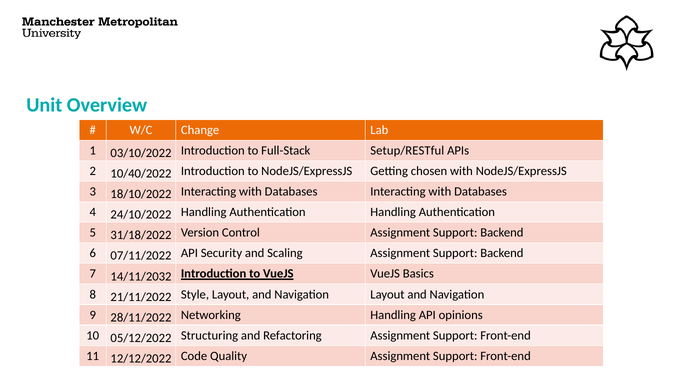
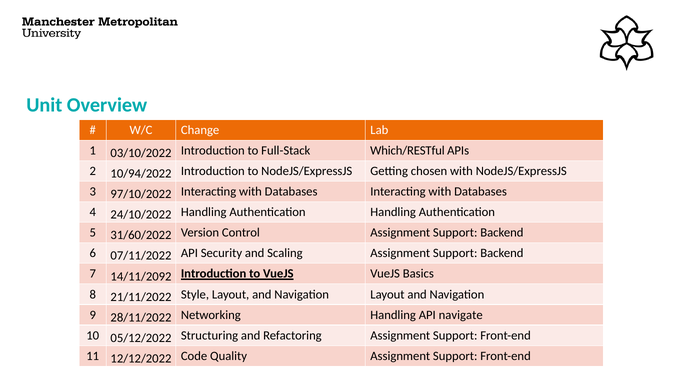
Setup/RESTful: Setup/RESTful -> Which/RESTful (407, 150)
10/40/2022: 10/40/2022 -> 10/94/2022 (141, 173)
18/10/2022: 18/10/2022 -> 97/10/2022 (141, 194)
31/18/2022: 31/18/2022 -> 31/60/2022 (141, 235)
14/11/2032: 14/11/2032 -> 14/11/2092 (141, 276)
opinions: opinions -> navigate (461, 315)
